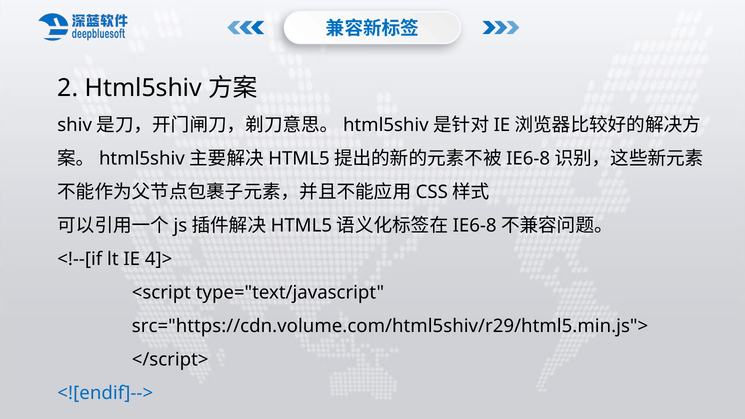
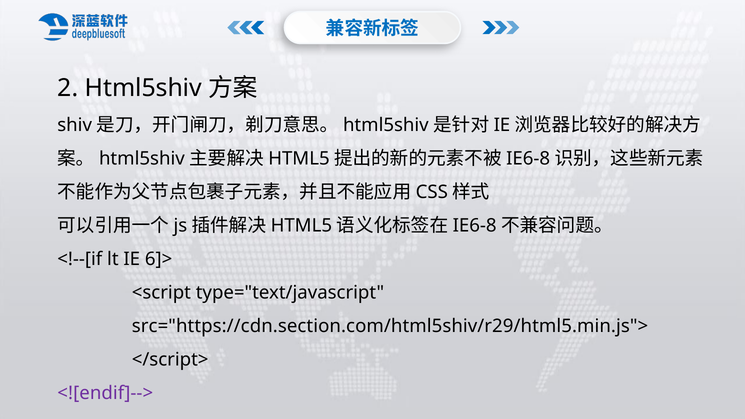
4]>: 4]> -> 6]> (159, 259)
src="https://cdn.volume.com/html5shiv/r29/html5.min.js">: src="https://cdn.volume.com/html5shiv/r29/html5.min.js"> -> src="https://cdn.section.com/html5shiv/r29/html5.min.js"> (390, 326)
<![endif]--> colour: blue -> purple (105, 393)
